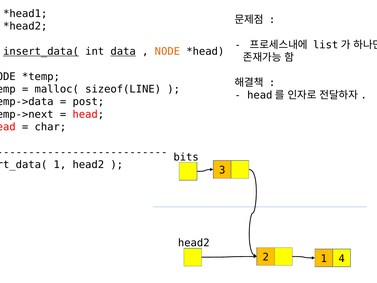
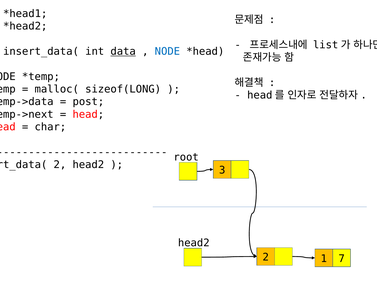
insert_data( underline: present -> none (41, 51)
NODE colour: orange -> blue (167, 51)
sizeof(LINE: sizeof(LINE -> sizeof(LONG (123, 89)
bits: bits -> root (186, 157)
1: 1 -> 2 (60, 165)
4: 4 -> 7 (342, 258)
